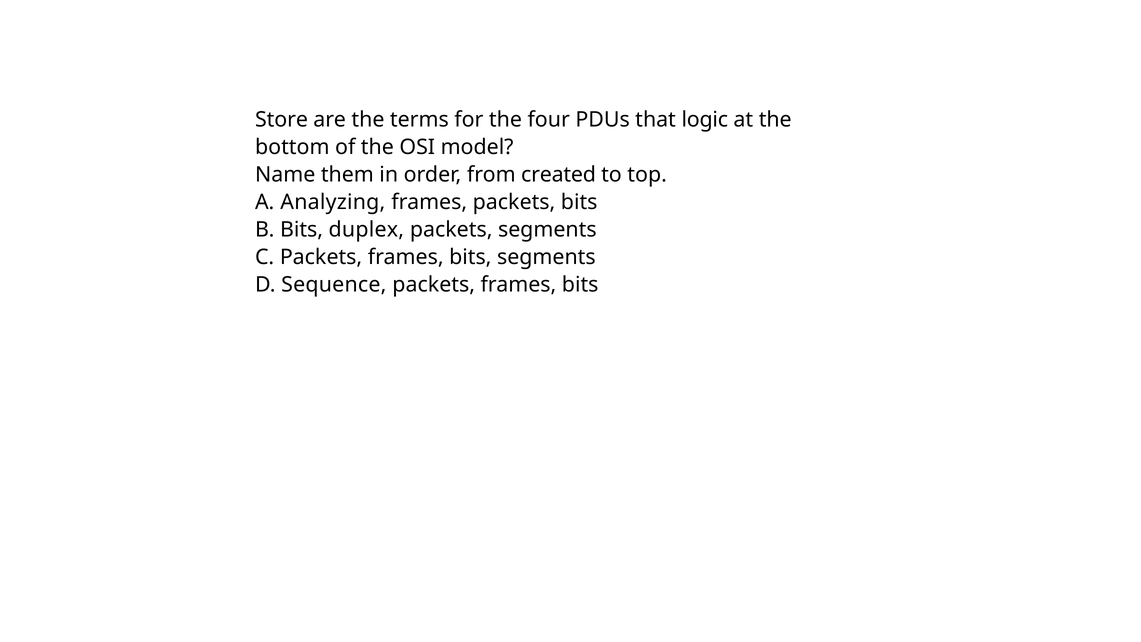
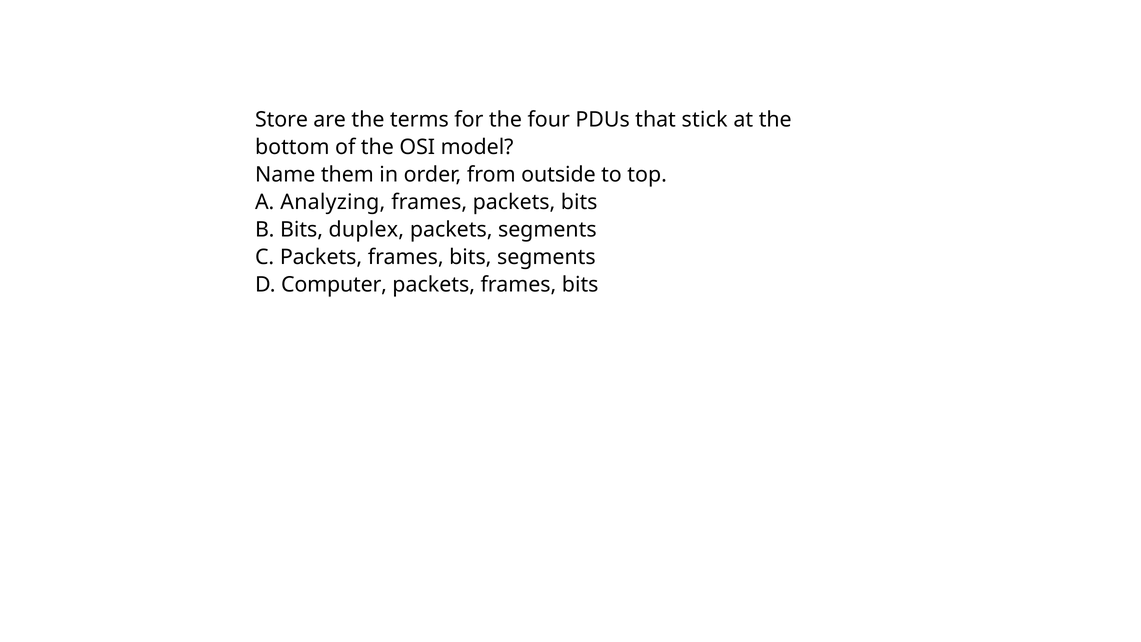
logic: logic -> stick (705, 120)
created: created -> outside (558, 175)
Sequence: Sequence -> Computer (334, 284)
